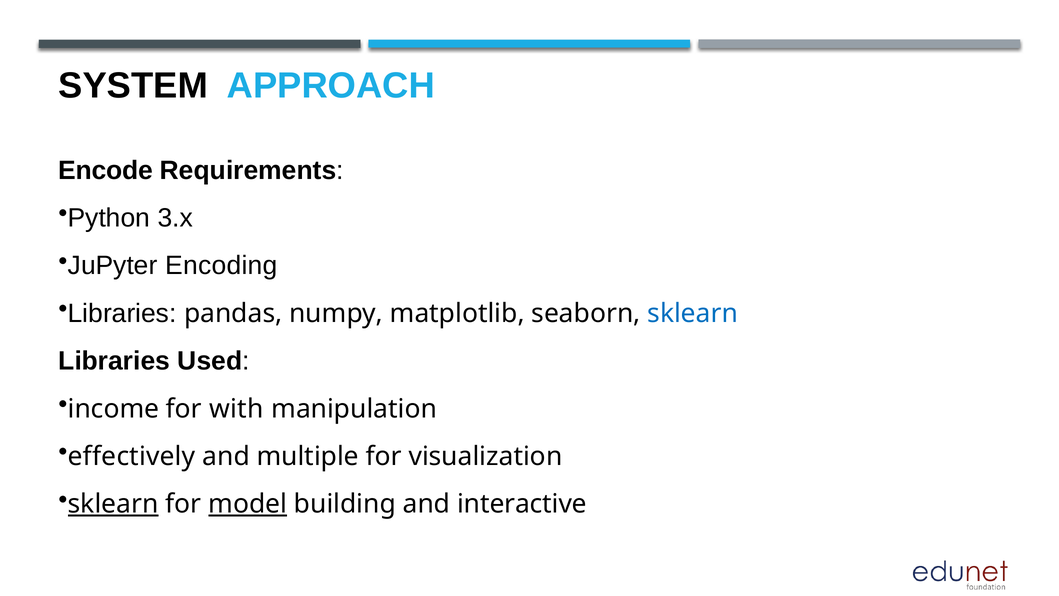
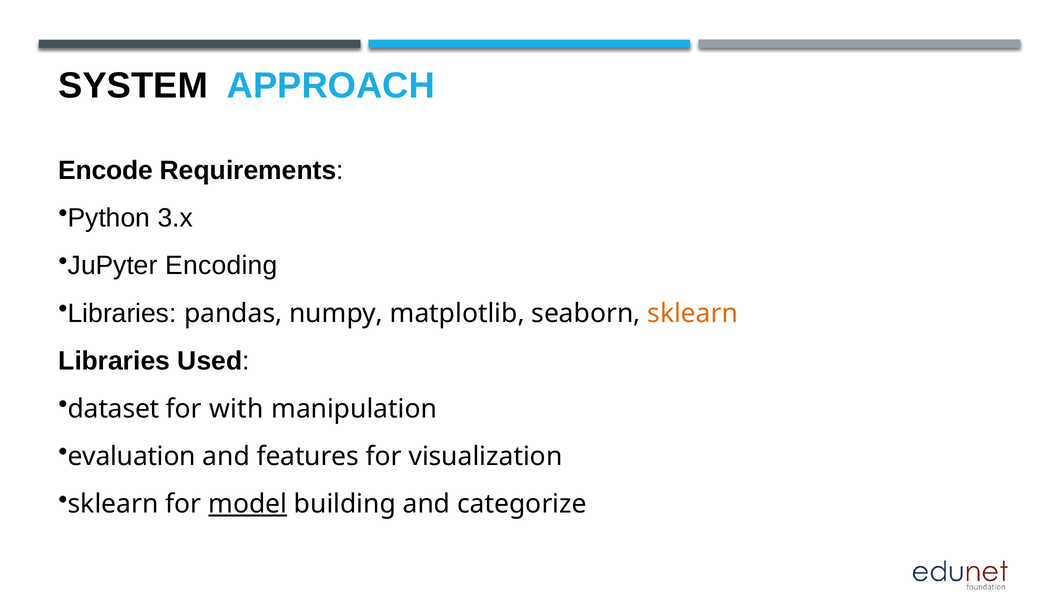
sklearn colour: blue -> orange (693, 313)
income: income -> dataset (114, 409)
effectively: effectively -> evaluation (132, 456)
multiple: multiple -> features (308, 456)
sklearn underline: present -> none (113, 504)
interactive: interactive -> categorize (522, 504)
